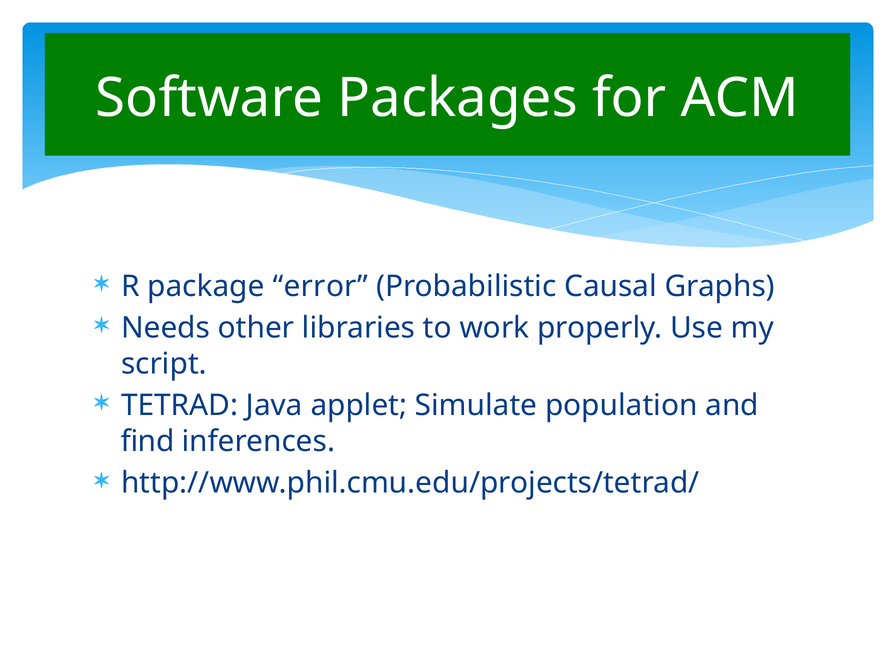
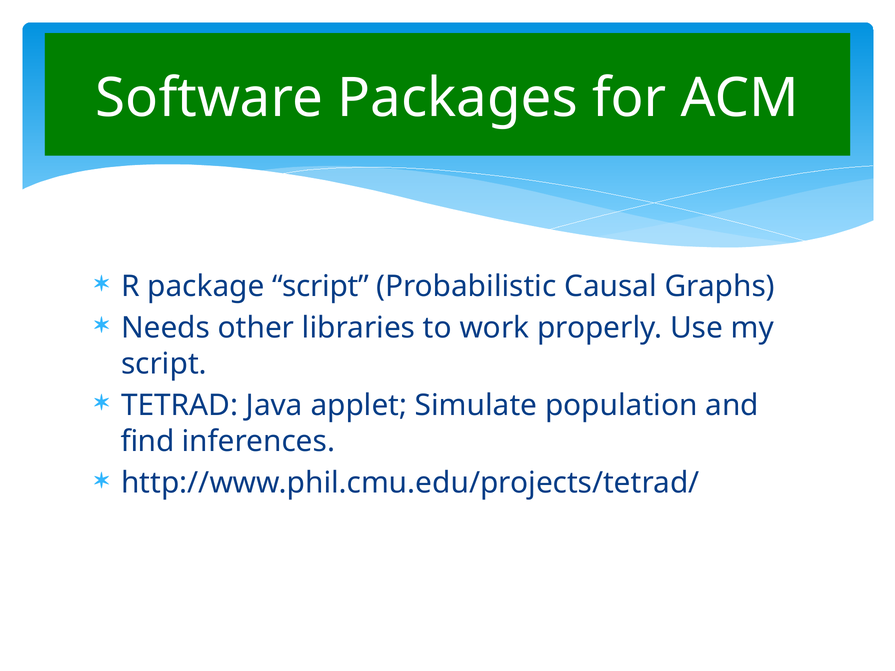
package error: error -> script (321, 286)
